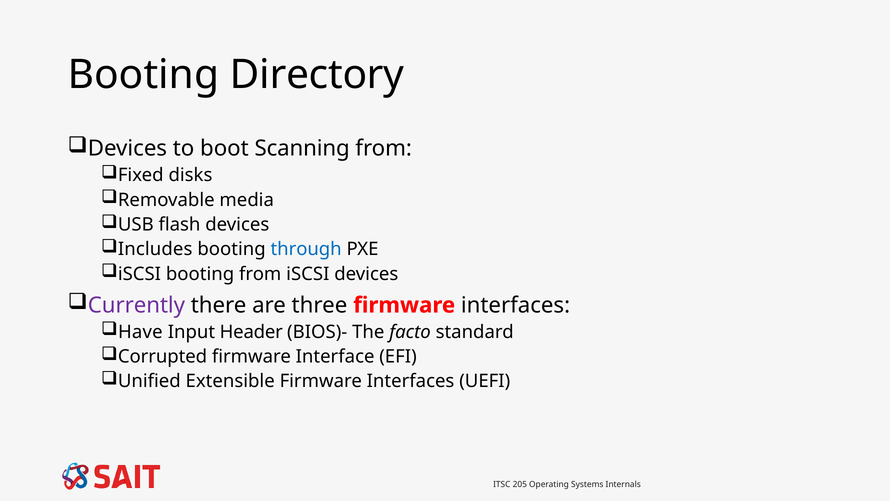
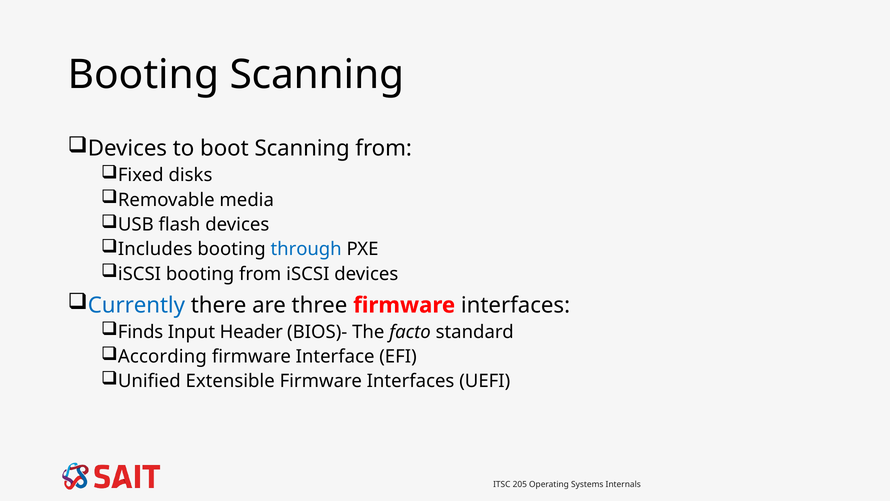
Booting Directory: Directory -> Scanning (317, 75)
Currently colour: purple -> blue (136, 305)
Have: Have -> Finds (141, 332)
Corrupted: Corrupted -> According (162, 356)
